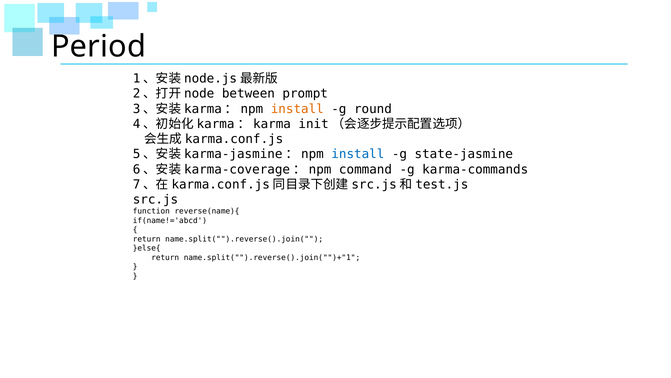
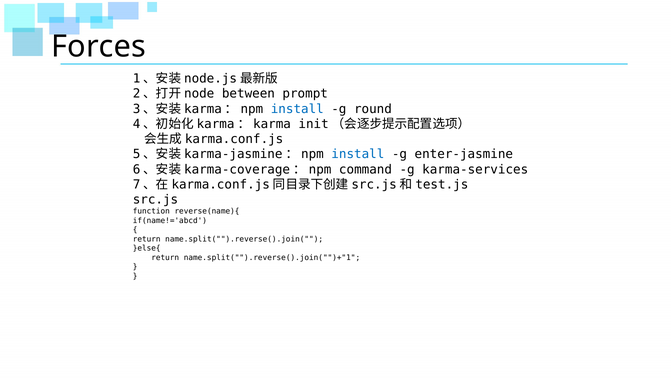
Period: Period -> Forces (99, 47)
install colour: orange -> blue (297, 109)
state-jasmine: state-jasmine -> enter-jasmine (464, 154)
karma-commands: karma-commands -> karma-services (475, 169)
